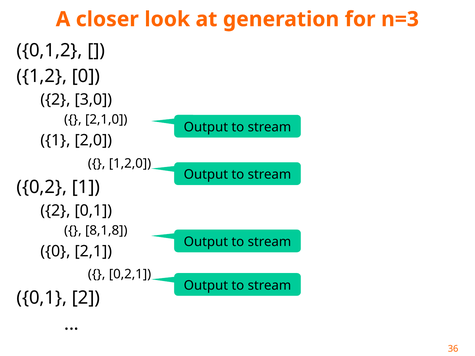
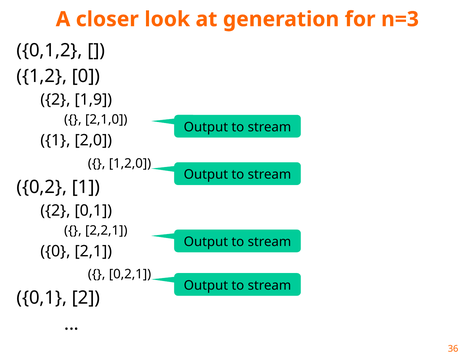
3,0: 3,0 -> 1,9 (93, 100)
8,1,8: 8,1,8 -> 2,2,1 (106, 231)
